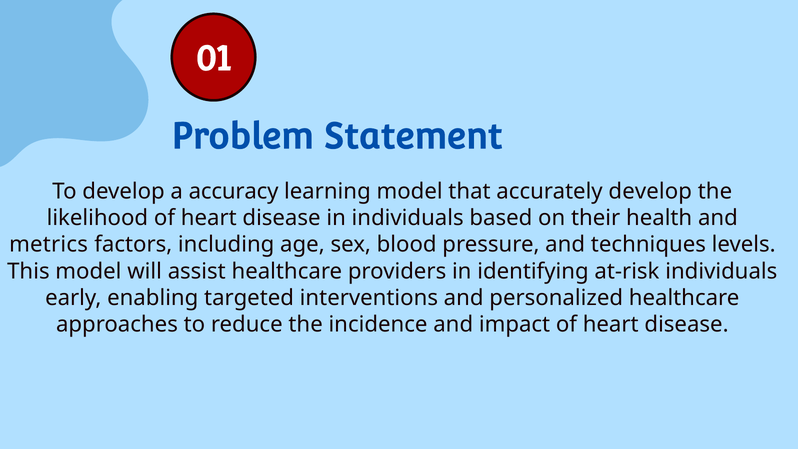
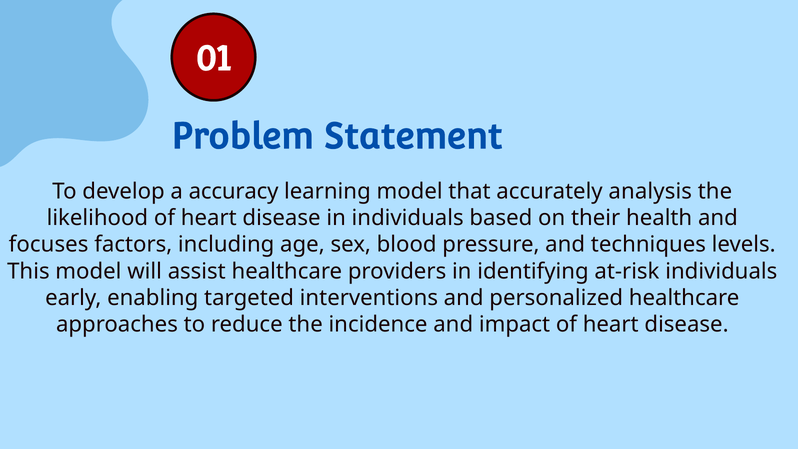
accurately develop: develop -> analysis (650, 191)
metrics: metrics -> focuses (49, 245)
